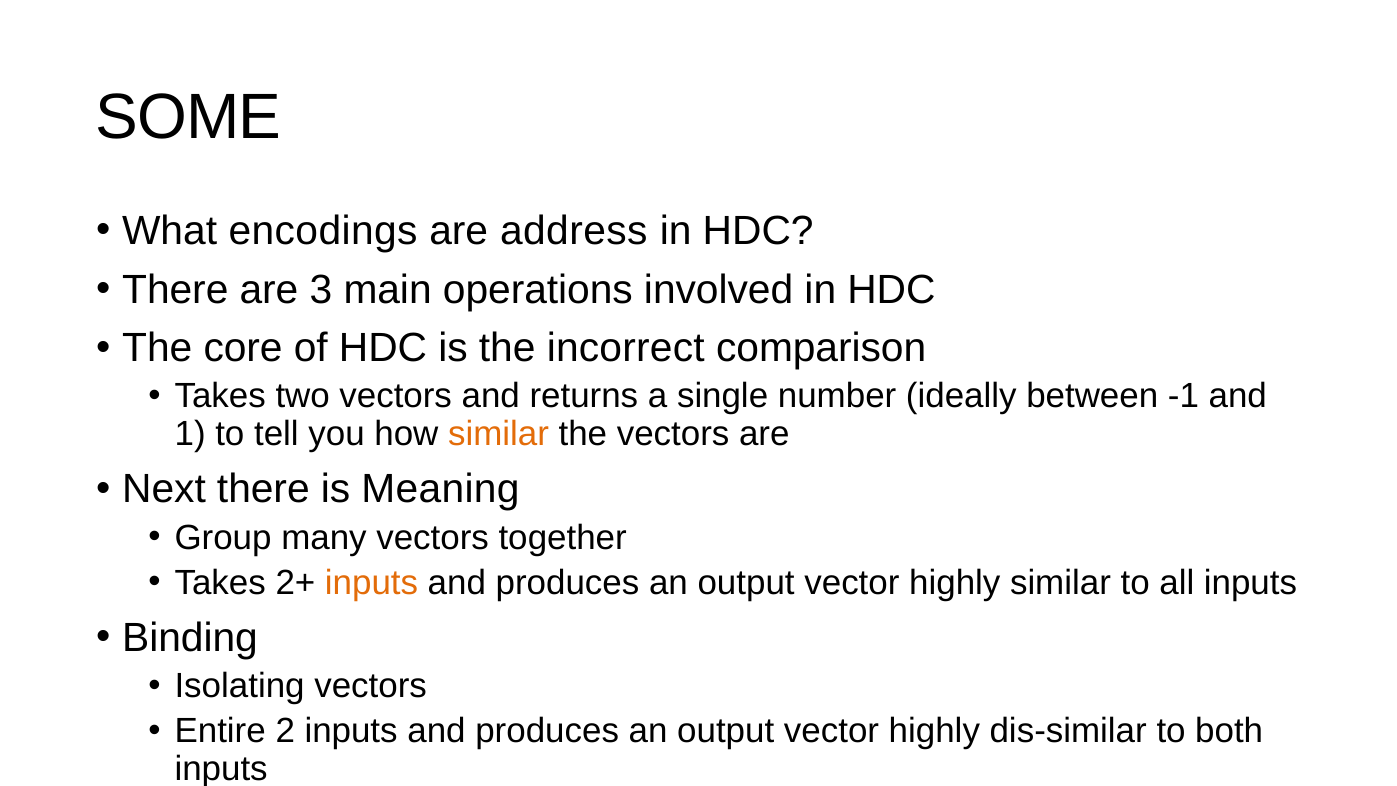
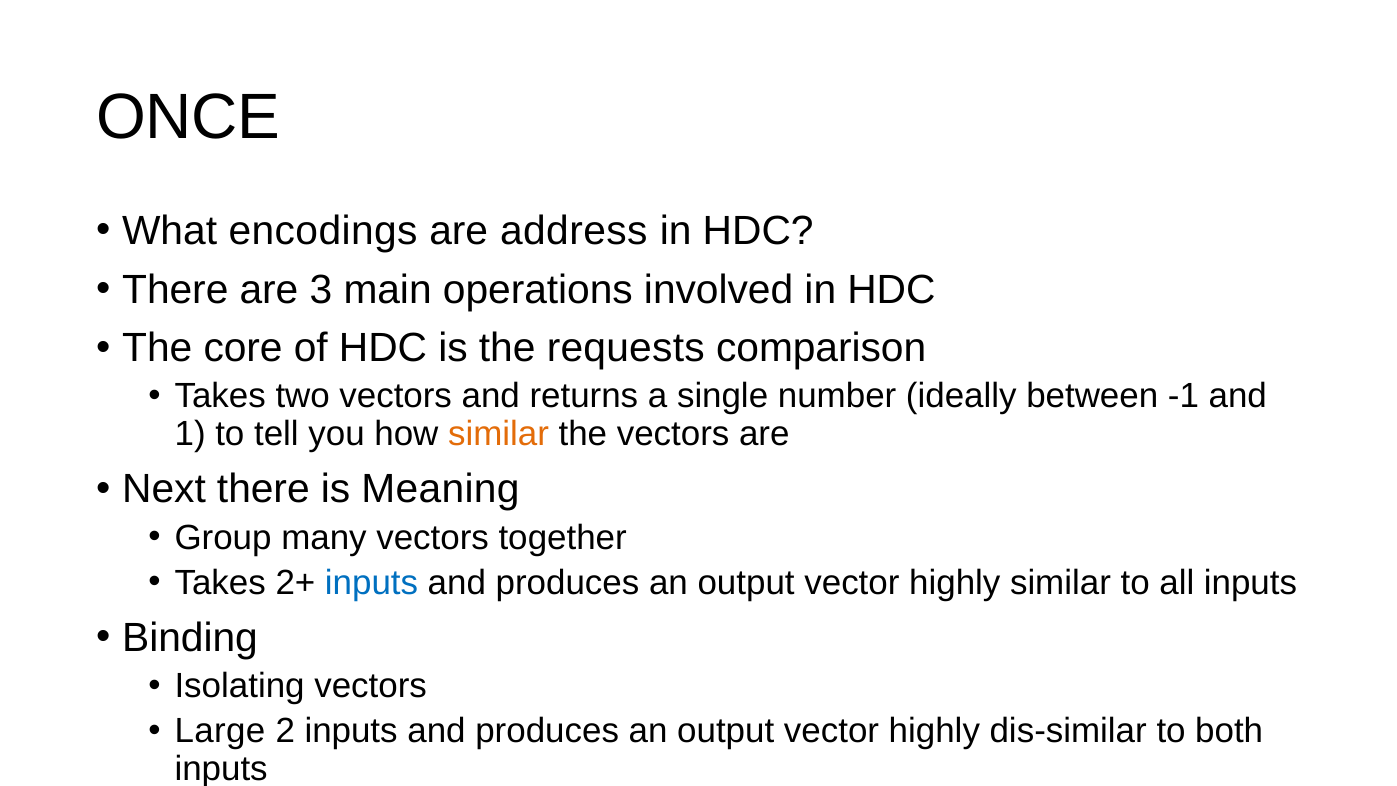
SOME: SOME -> ONCE (188, 117)
incorrect: incorrect -> requests (626, 348)
inputs colour: orange -> blue (372, 582)
Entire: Entire -> Large (220, 731)
